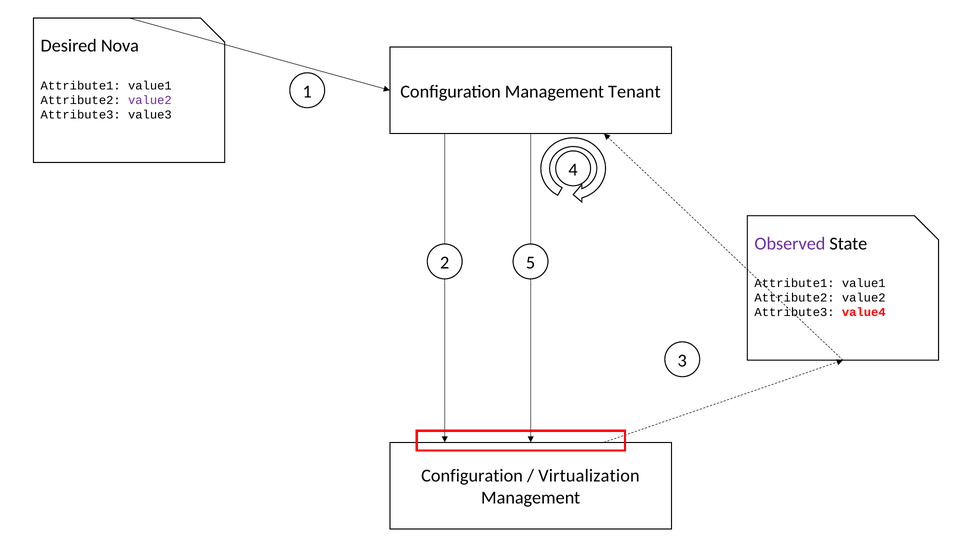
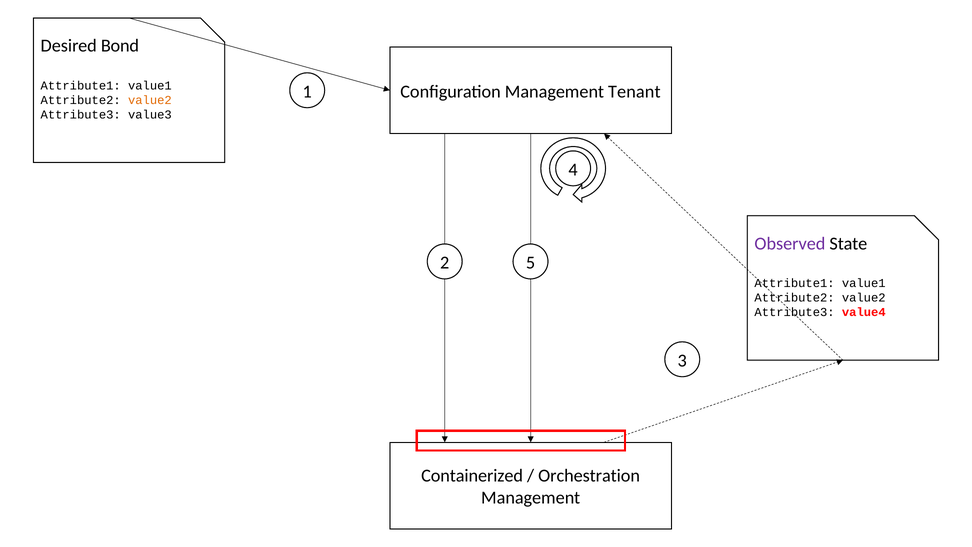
Nova: Nova -> Bond (120, 46)
value2 colour: purple -> orange (150, 100)
Configuration: Configuration -> Containerized (472, 476)
Virtualization: Virtualization -> Orchestration (589, 476)
